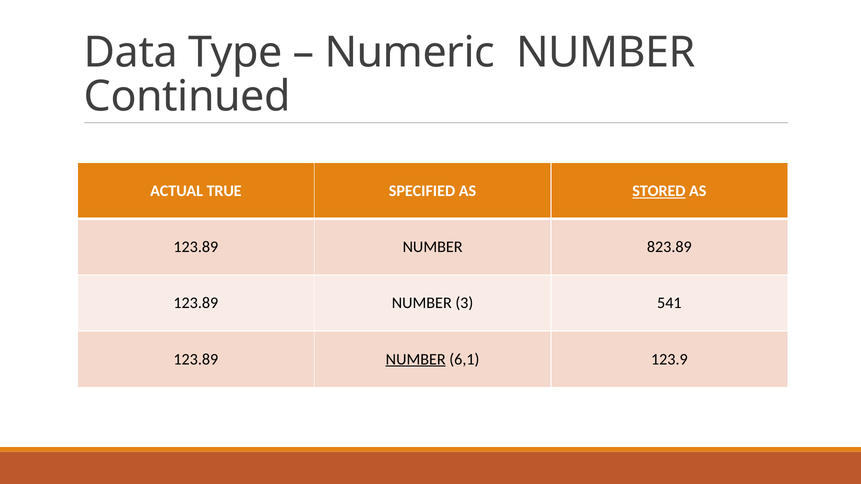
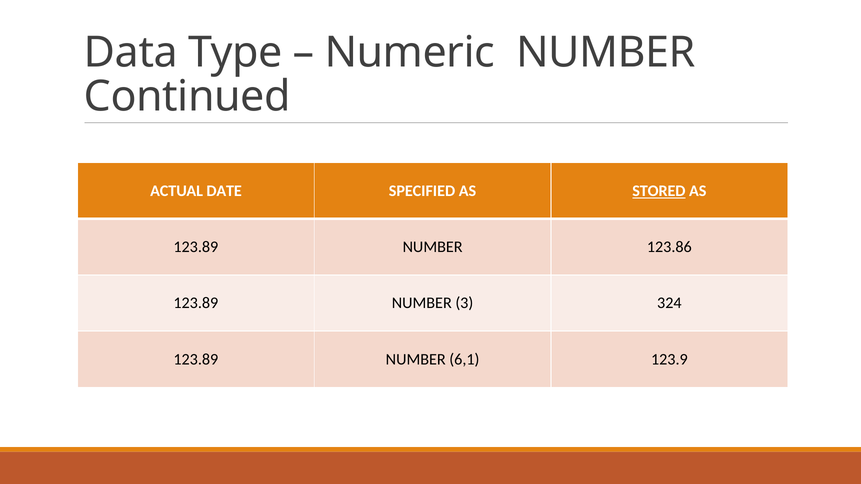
TRUE: TRUE -> DATE (224, 191)
823.89: 823.89 -> 123.86 (669, 247)
541: 541 -> 324 (669, 303)
NUMBER underline: present -> none (416, 360)
